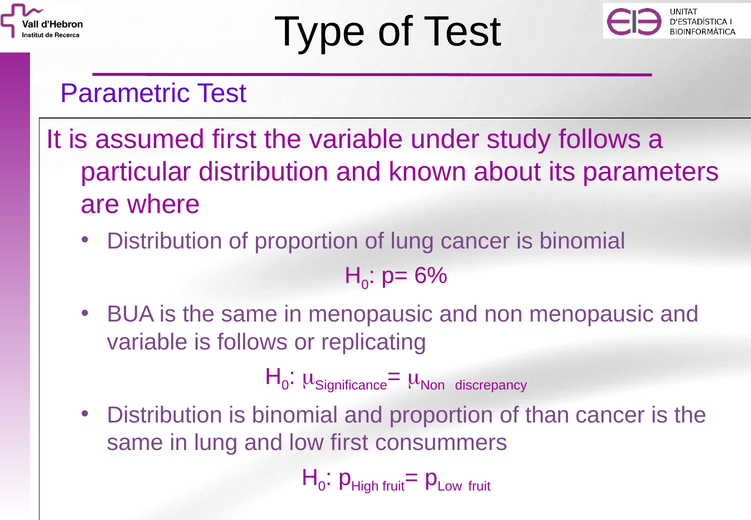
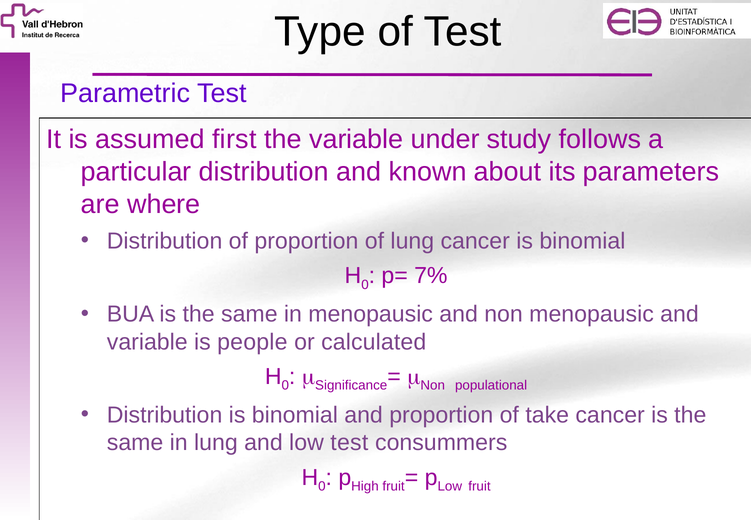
6%: 6% -> 7% (431, 276)
is follows: follows -> people (252, 342)
replicating: replicating -> calculated (374, 342)
discrepancy: discrepancy -> populational (491, 385)
than: than -> take (547, 415)
low first: first -> test (349, 443)
